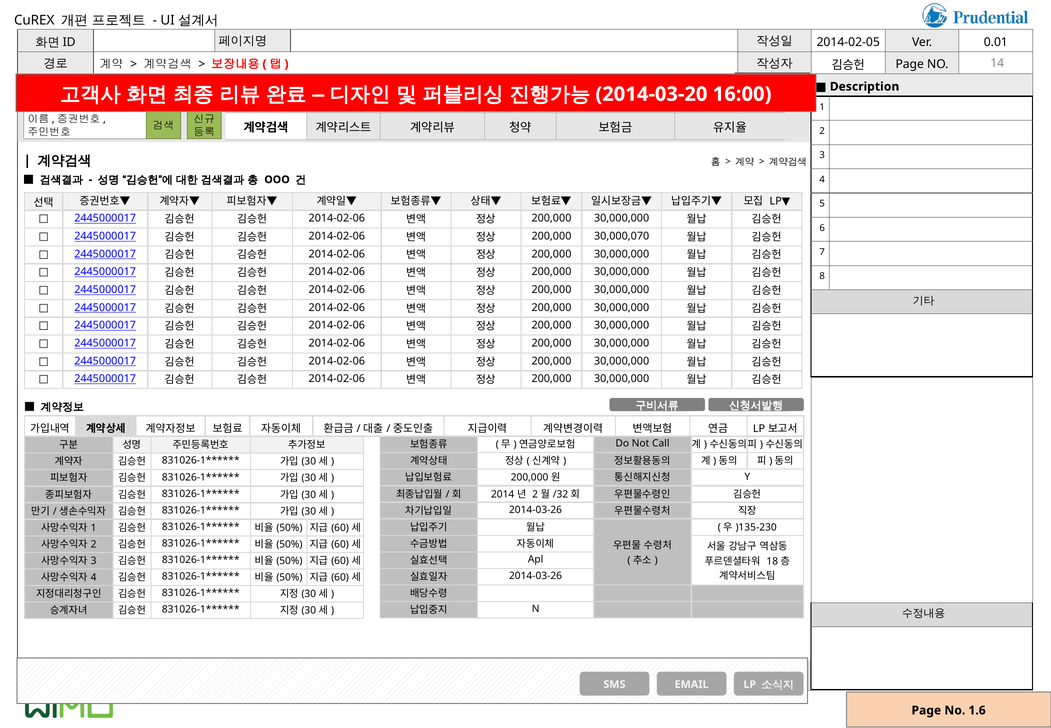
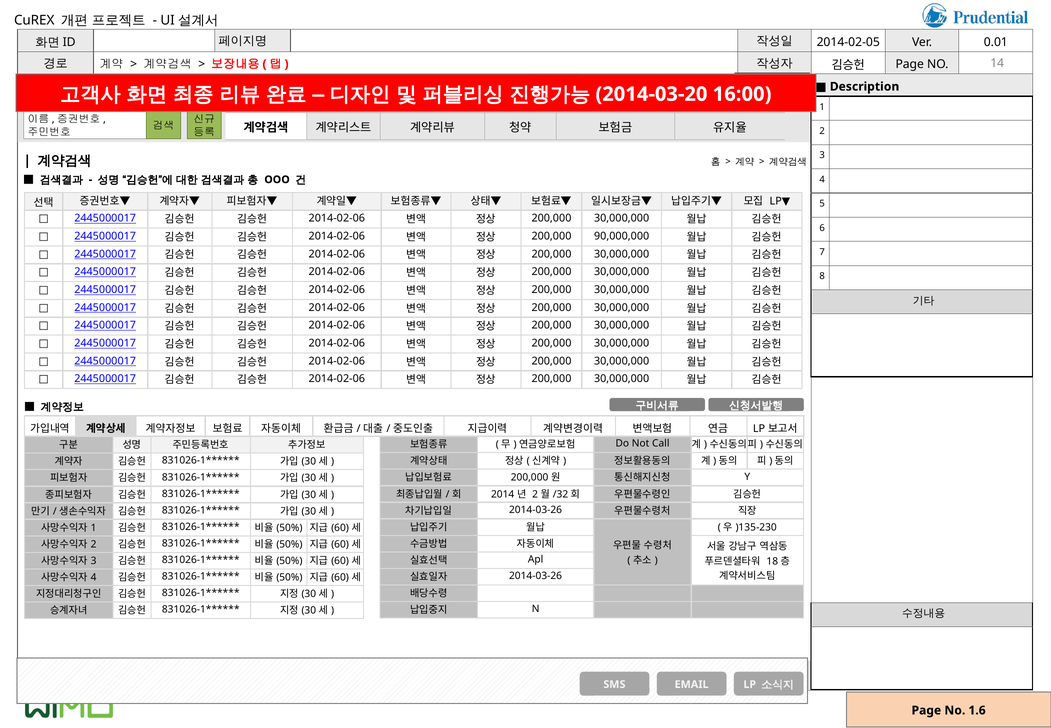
30,000,070: 30,000,070 -> 90,000,000 (622, 236)
